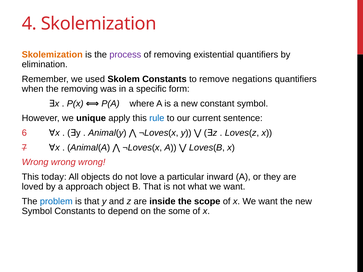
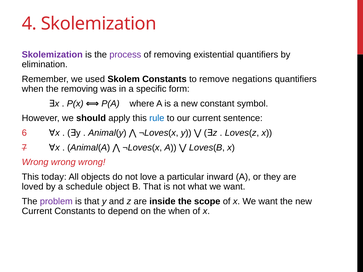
Skolemization colour: orange -> purple (52, 55)
unique: unique -> should (91, 118)
approach: approach -> schedule (84, 187)
problem colour: blue -> purple (56, 202)
Symbol: Symbol -> Current (37, 211)
the some: some -> when (179, 211)
